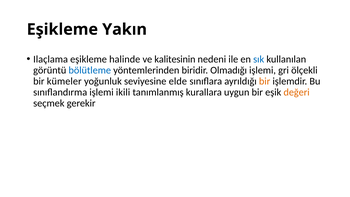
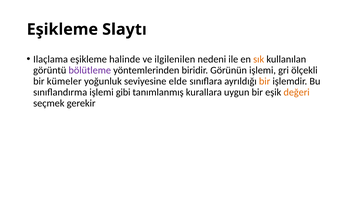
Yakın: Yakın -> Slaytı (124, 29)
kalitesinin: kalitesinin -> ilgilenilen (175, 59)
sık colour: blue -> orange (259, 59)
bölütleme colour: blue -> purple (90, 70)
Olmadığı: Olmadığı -> Görünün (229, 70)
ikili: ikili -> gibi (123, 92)
